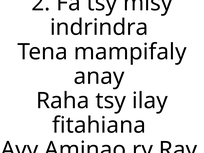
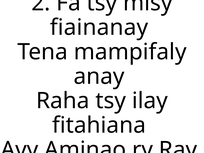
indrindra: indrindra -> fiainanay (99, 27)
